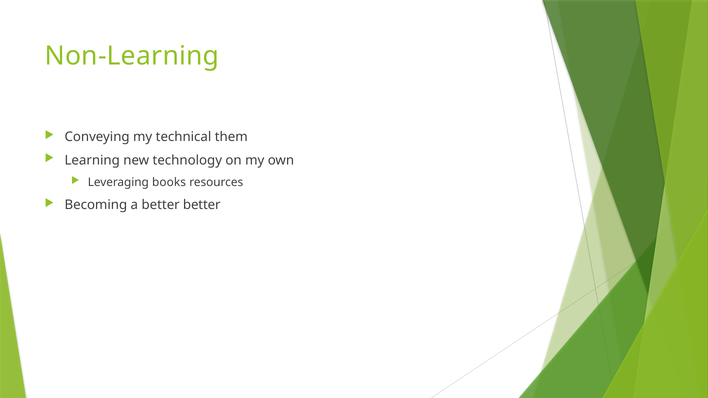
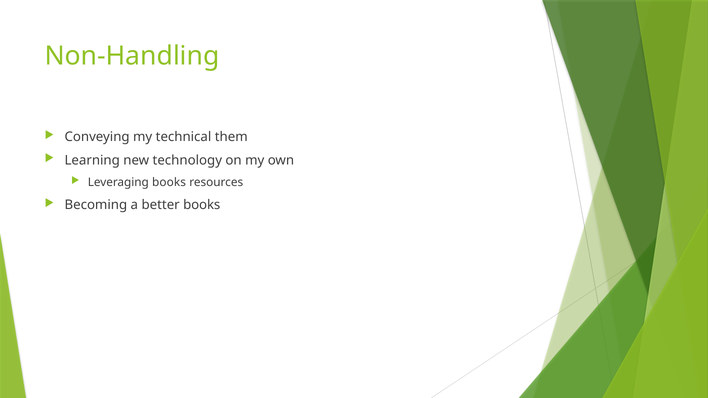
Non-Learning: Non-Learning -> Non-Handling (132, 56)
better better: better -> books (202, 205)
